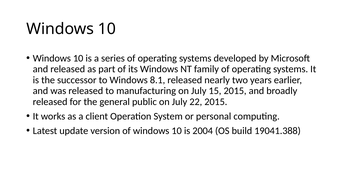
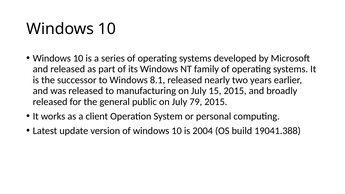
22: 22 -> 79 (196, 102)
